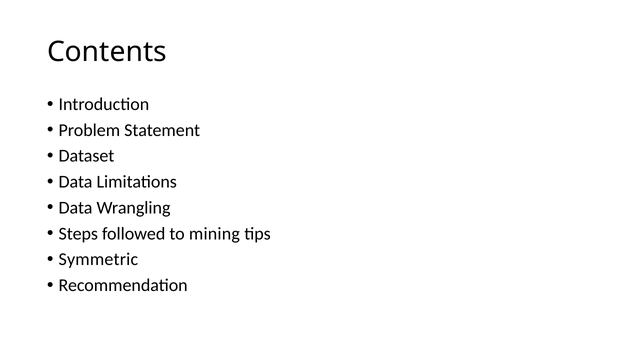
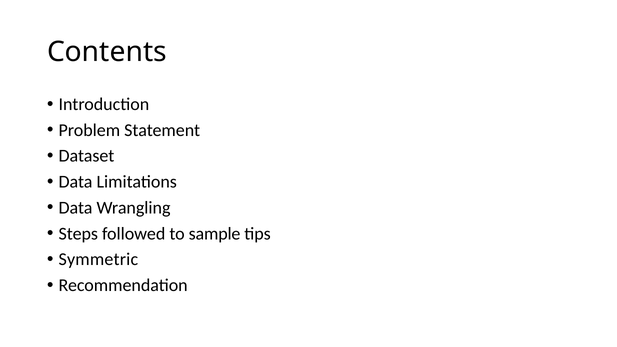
mining: mining -> sample (215, 234)
